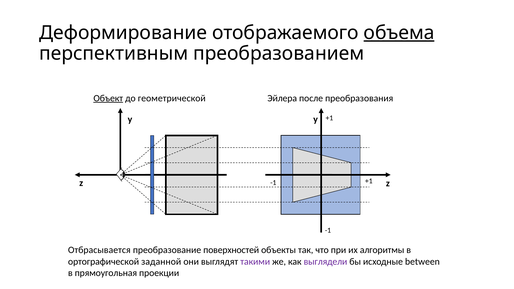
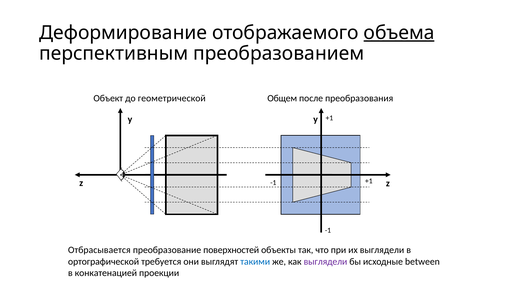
Объект underline: present -> none (108, 98)
Эйлера: Эйлера -> Общем (282, 98)
их алгоритмы: алгоритмы -> выглядели (382, 250)
заданной: заданной -> требуется (161, 262)
такими colour: purple -> blue (255, 262)
прямоугольная: прямоугольная -> конкатенацией (106, 273)
